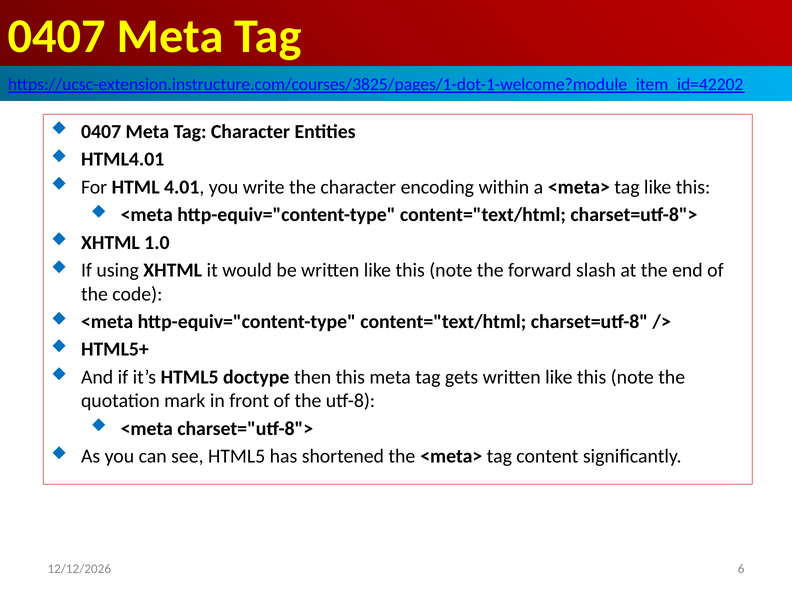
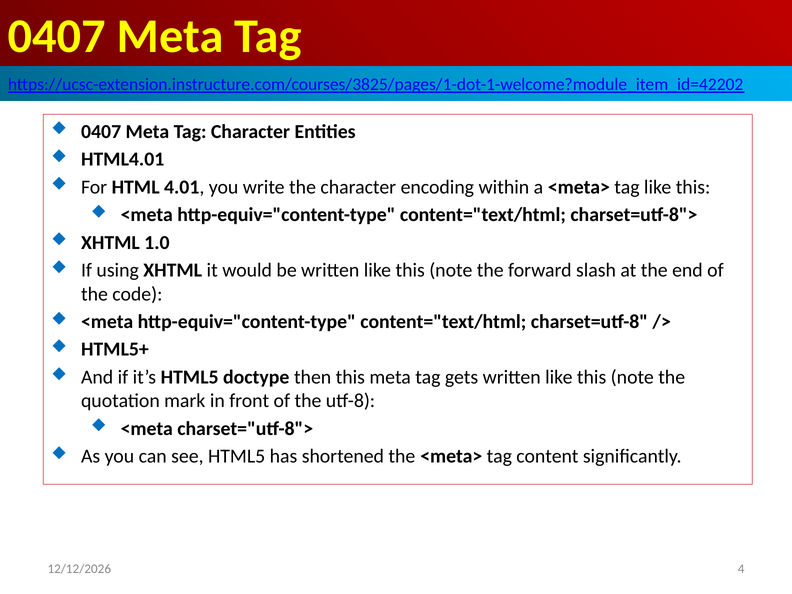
6: 6 -> 4 (741, 569)
